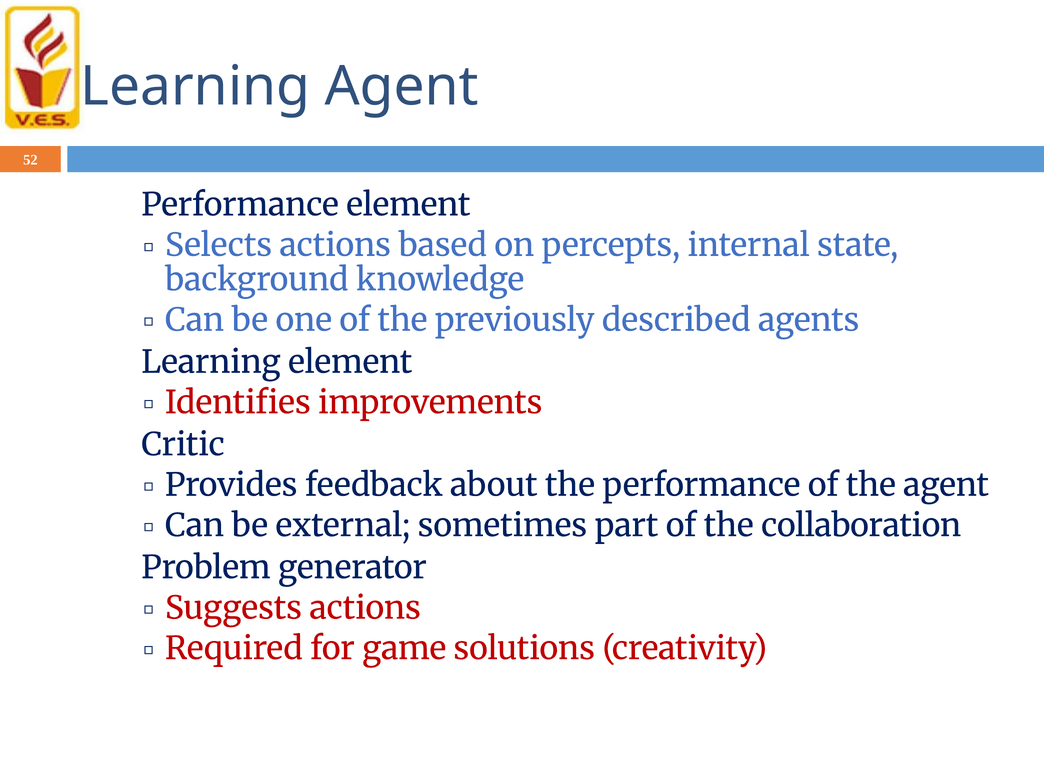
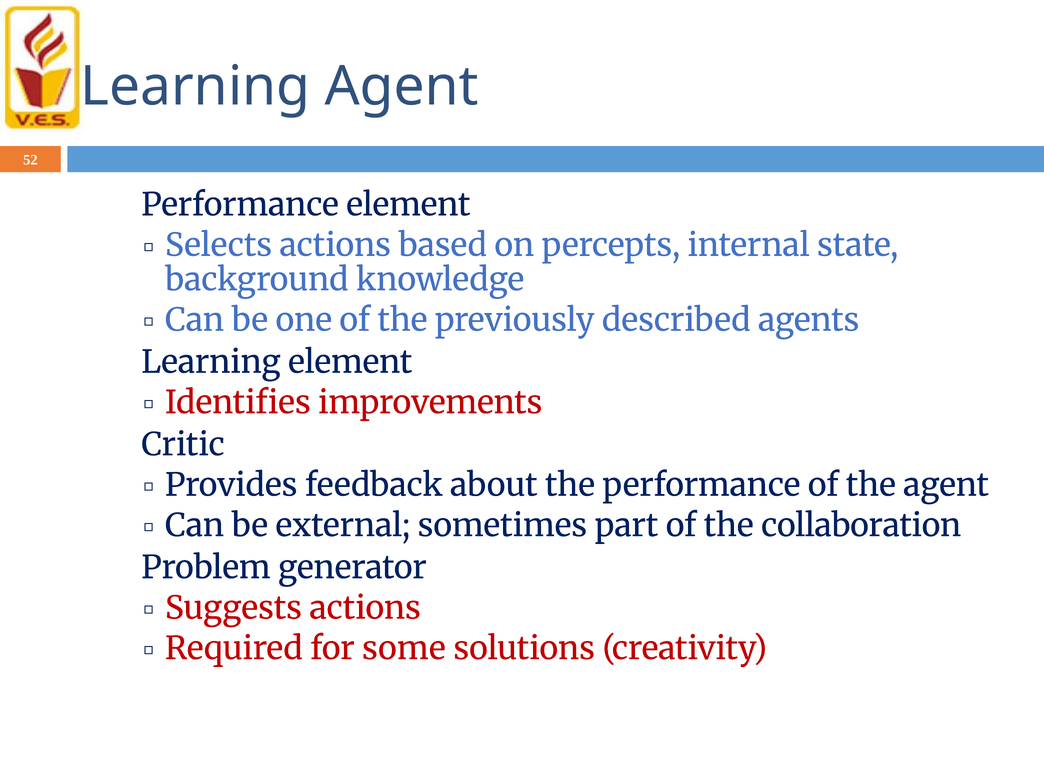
game: game -> some (404, 649)
